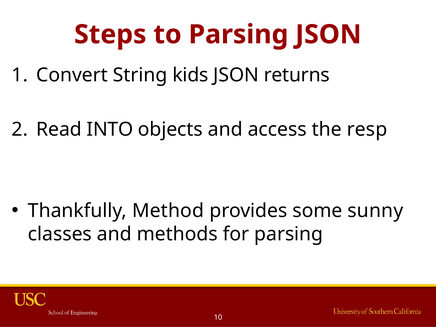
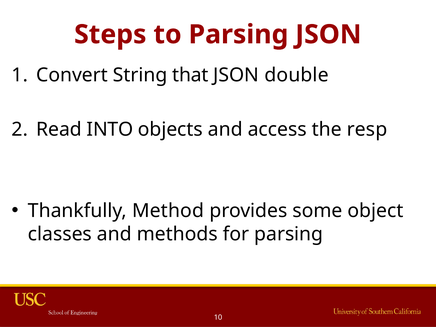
kids: kids -> that (190, 75)
returns: returns -> double (297, 75)
sunny: sunny -> object (375, 211)
